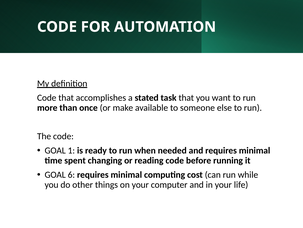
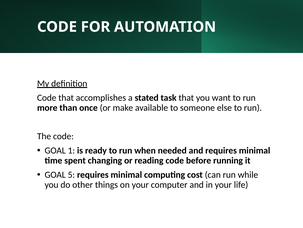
6: 6 -> 5 (71, 174)
